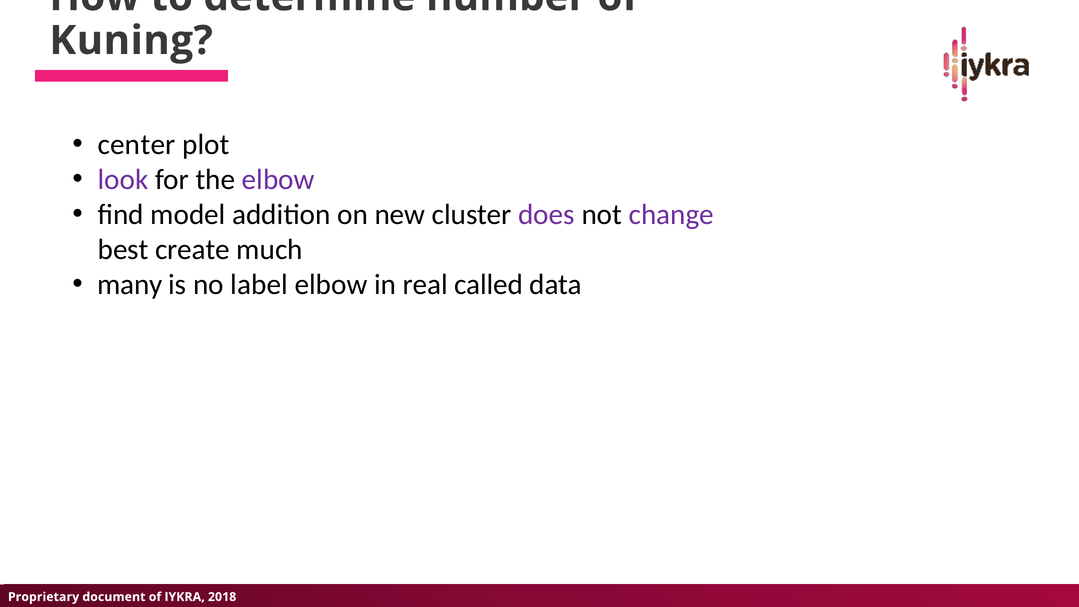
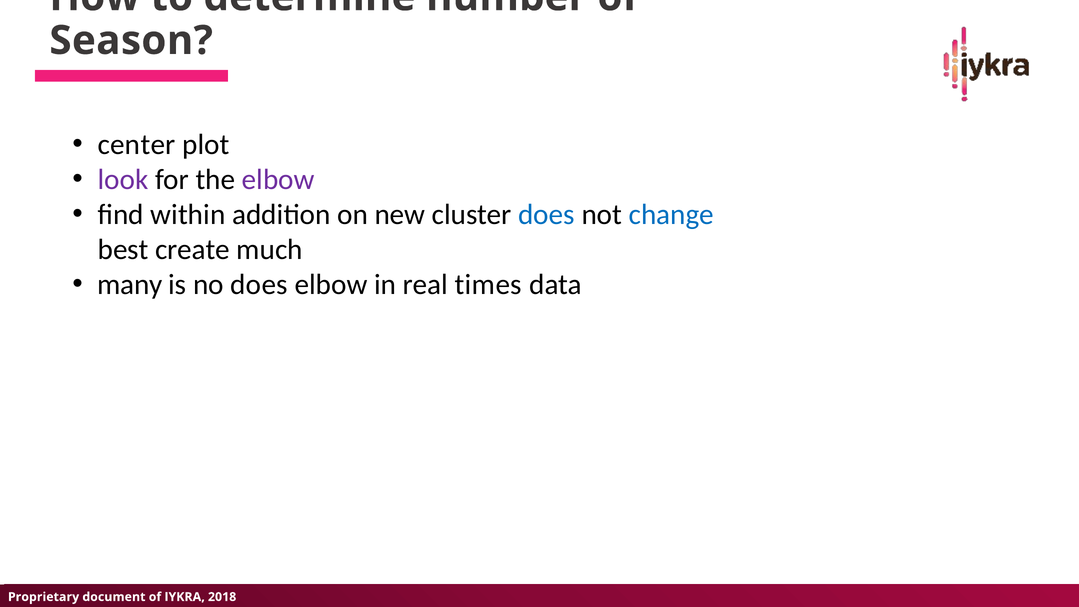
Kuning: Kuning -> Season (131, 41)
model: model -> within (188, 215)
does colour: purple -> blue (547, 215)
change colour: purple -> blue (671, 215)
no label: label -> does (259, 285)
called: called -> times (488, 285)
